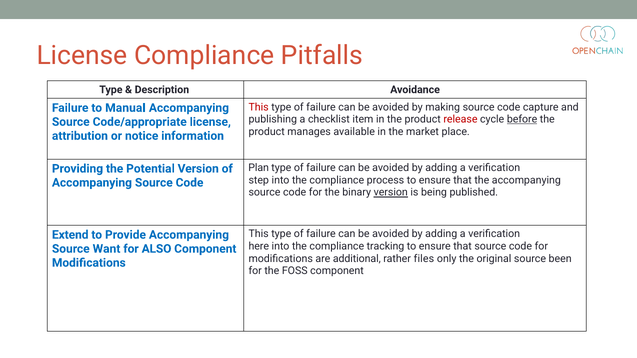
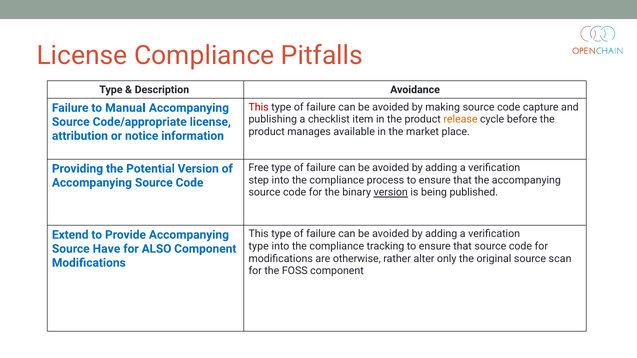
release colour: red -> orange (460, 119)
before underline: present -> none (522, 119)
Plan: Plan -> Free (259, 168)
here: here -> type (259, 246)
Want: Want -> Have (106, 249)
additional: additional -> otherwise (357, 259)
files: files -> alter (424, 259)
been: been -> scan (560, 259)
